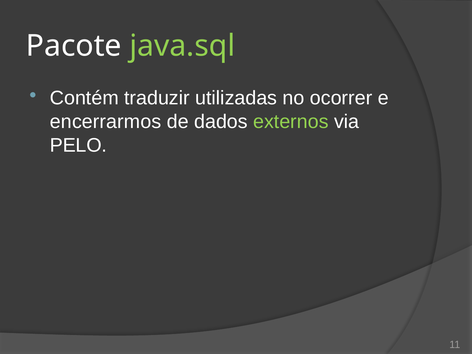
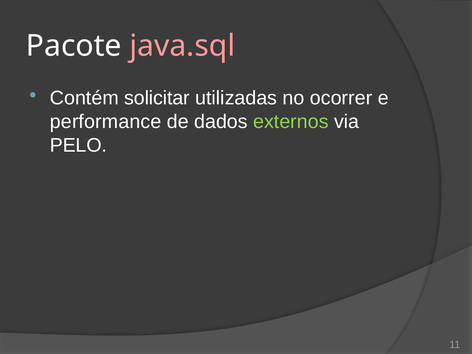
java.sql colour: light green -> pink (182, 46)
traduzir: traduzir -> solicitar (157, 98)
encerrarmos: encerrarmos -> performance (106, 122)
